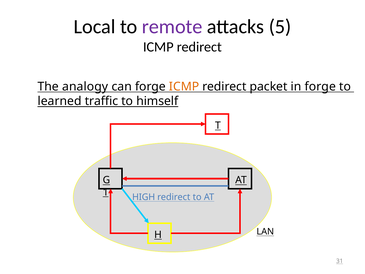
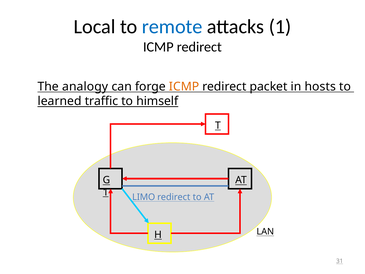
remote colour: purple -> blue (172, 27)
attacks 5: 5 -> 1 (280, 27)
in forge: forge -> hosts (320, 86)
HIGH: HIGH -> LIMO (144, 197)
